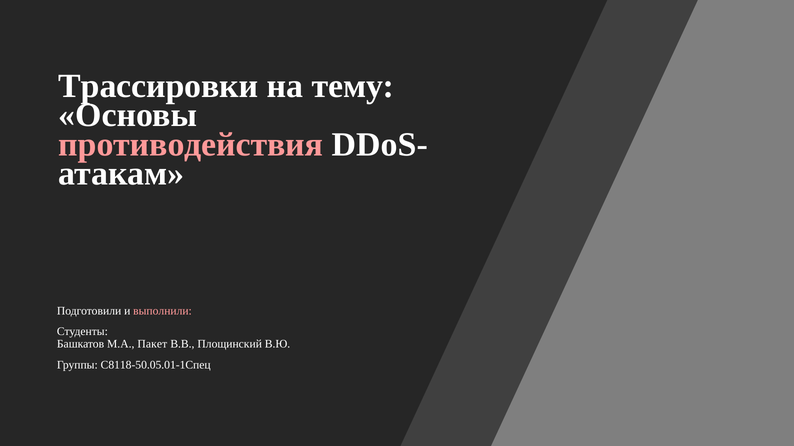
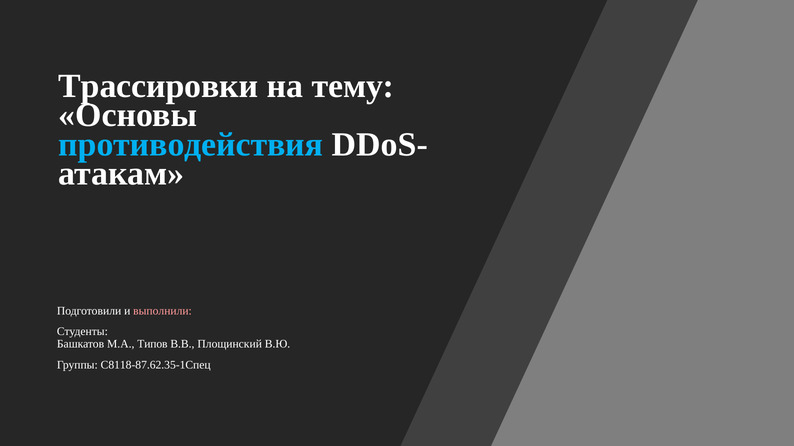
противодействия colour: pink -> light blue (191, 145)
Пакет: Пакет -> Типов (152, 345)
С8118-50.05.01-1Спец: С8118-50.05.01-1Спец -> С8118-87.62.35-1Спец (156, 365)
